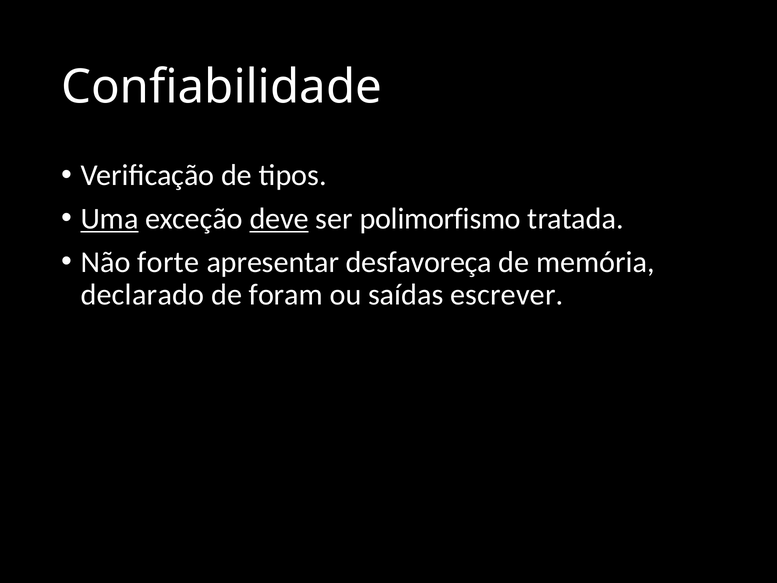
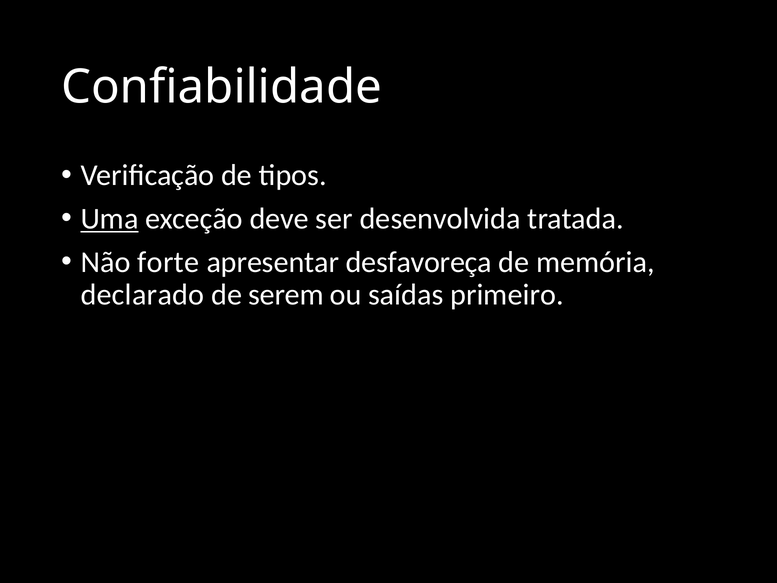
deve underline: present -> none (279, 219)
polimorfismo: polimorfismo -> desenvolvida (440, 219)
foram: foram -> serem (286, 295)
escrever: escrever -> primeiro (507, 295)
